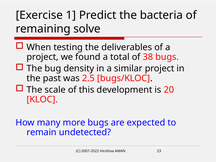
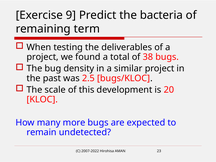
1: 1 -> 9 (71, 15)
solve: solve -> term (87, 29)
